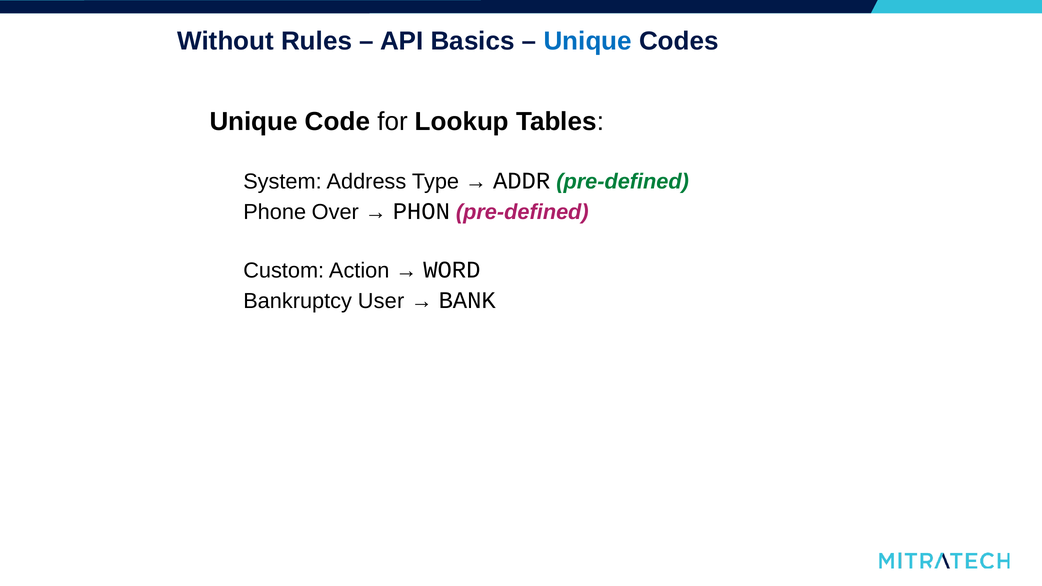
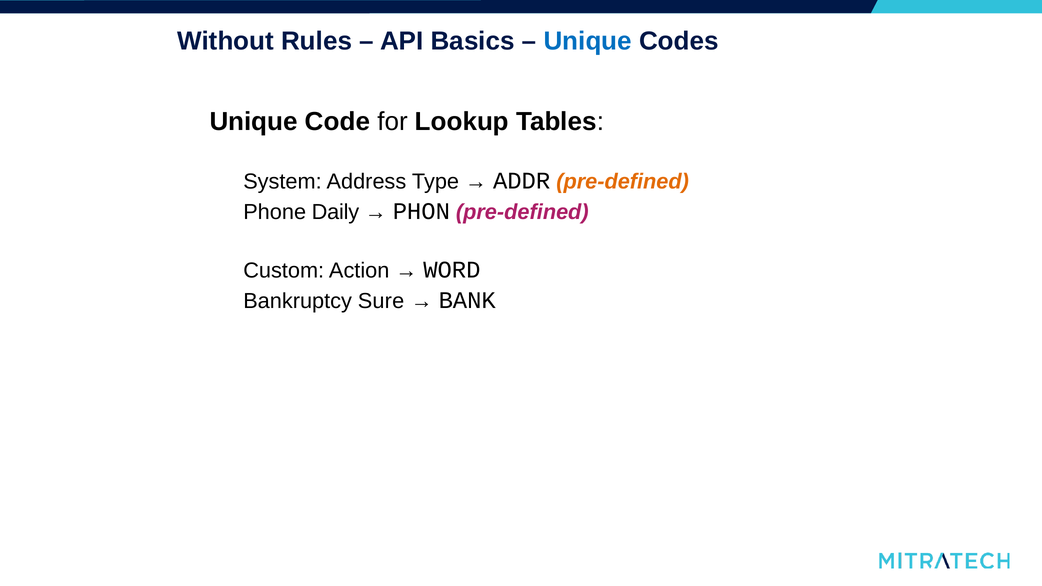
pre-defined colour: green -> orange (623, 182)
Over: Over -> Daily (335, 212)
User: User -> Sure (381, 301)
